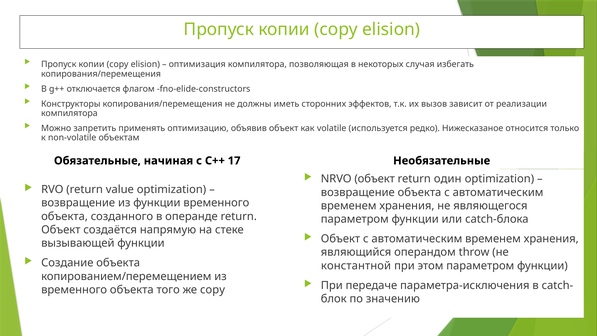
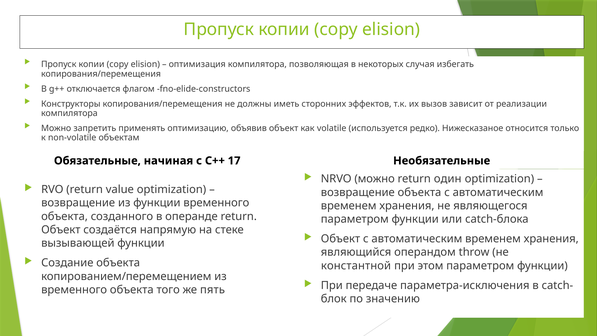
NRVO объект: объект -> можно (375, 179)
же copy: copy -> пять (212, 290)
